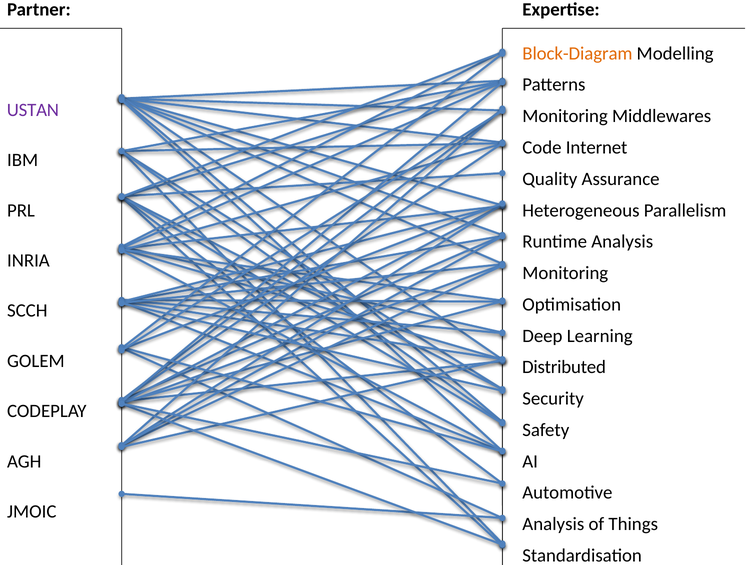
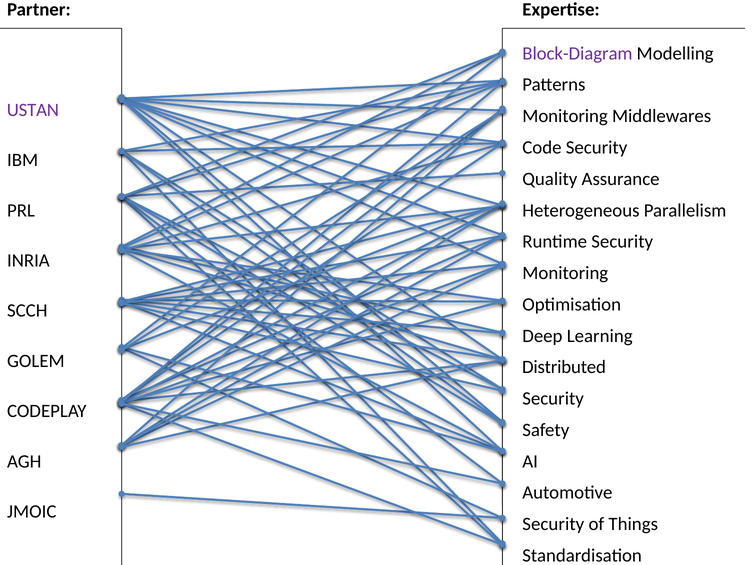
Block-Diagram colour: orange -> purple (577, 53)
Code Internet: Internet -> Security (597, 148)
Runtime Analysis: Analysis -> Security (622, 242)
Analysis: Analysis -> Security (553, 525)
